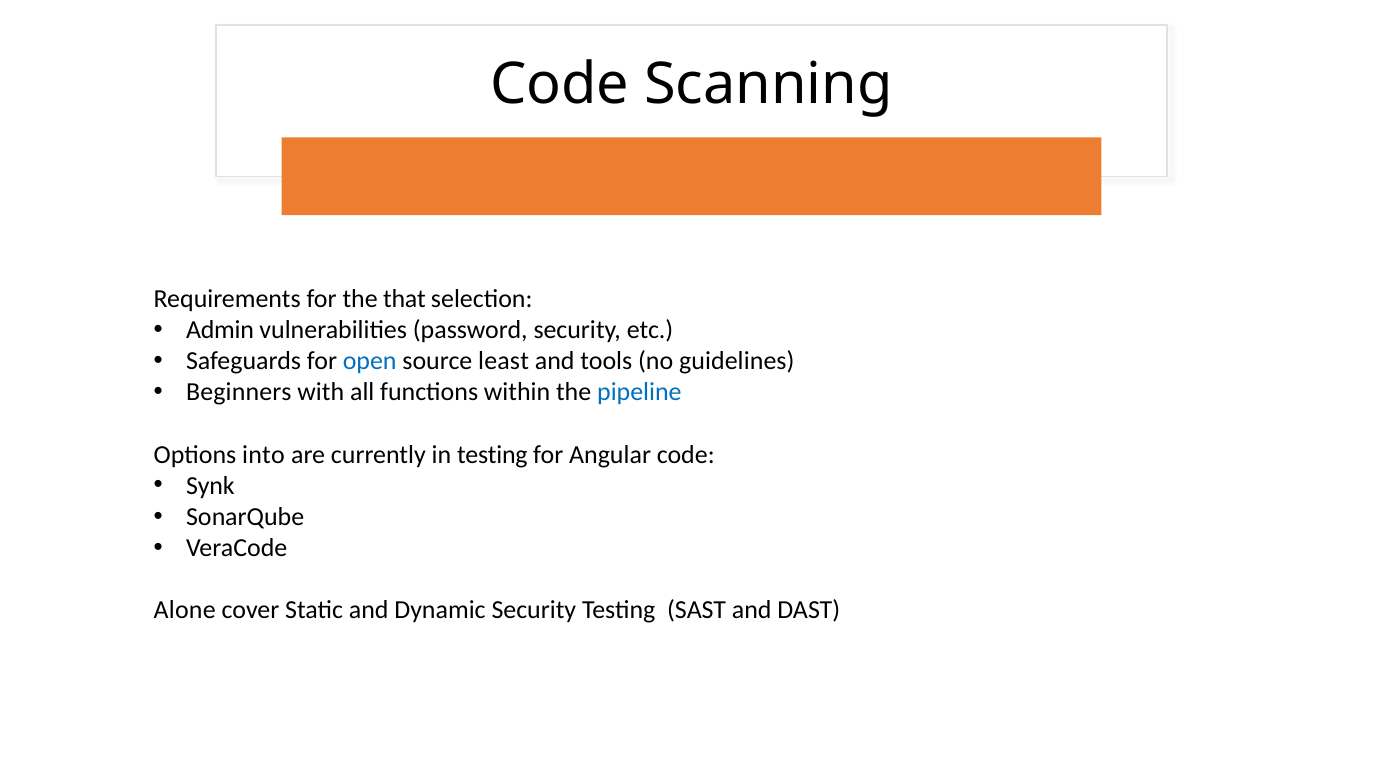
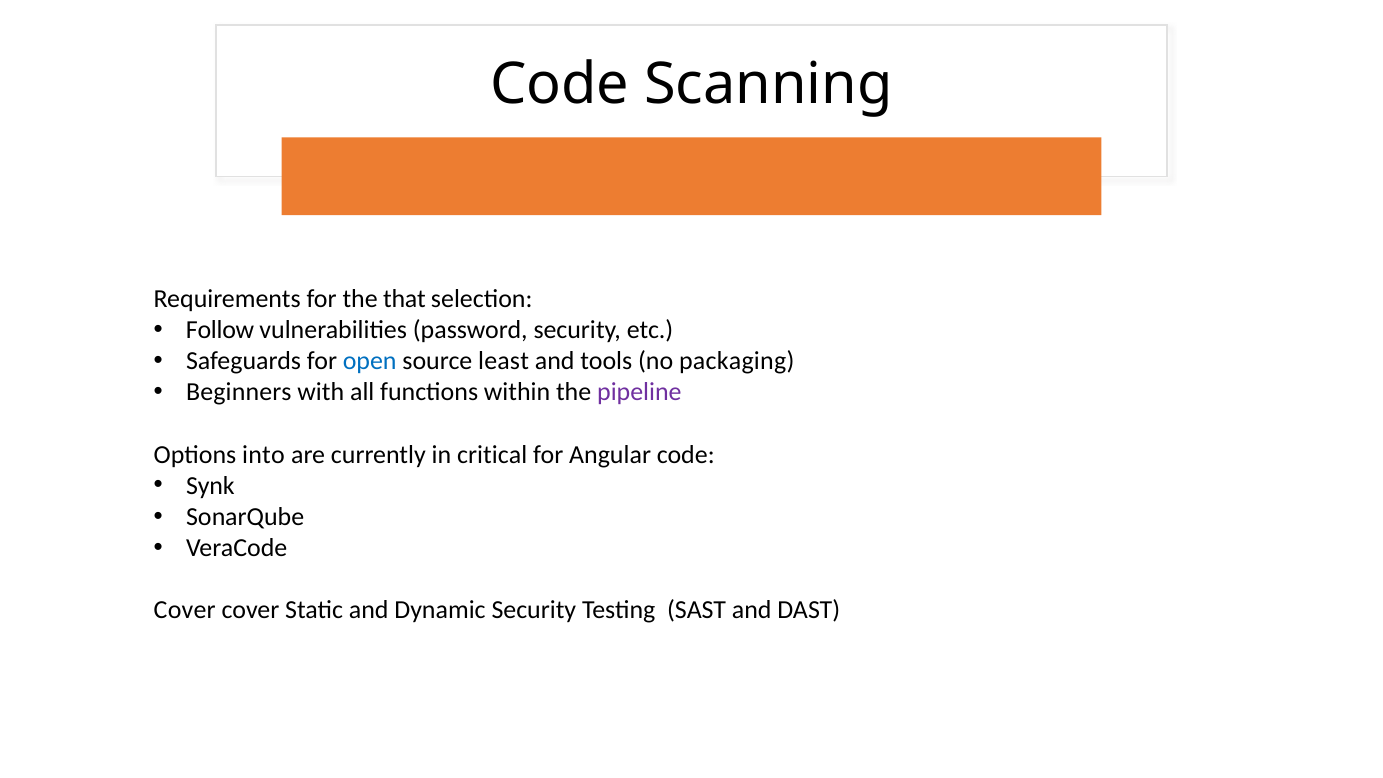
Admin: Admin -> Follow (220, 330)
guidelines: guidelines -> packaging (737, 361)
pipeline colour: blue -> purple (639, 392)
in testing: testing -> critical (492, 455)
Alone: Alone -> Cover (185, 610)
